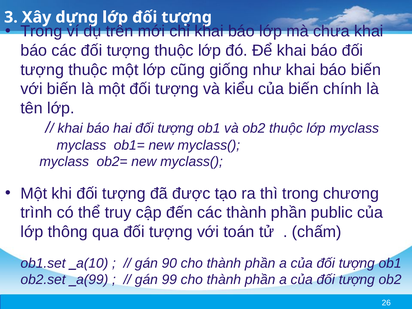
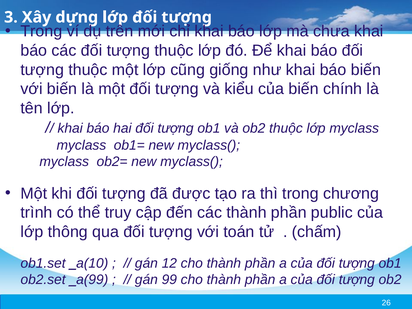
90: 90 -> 12 (169, 263)
